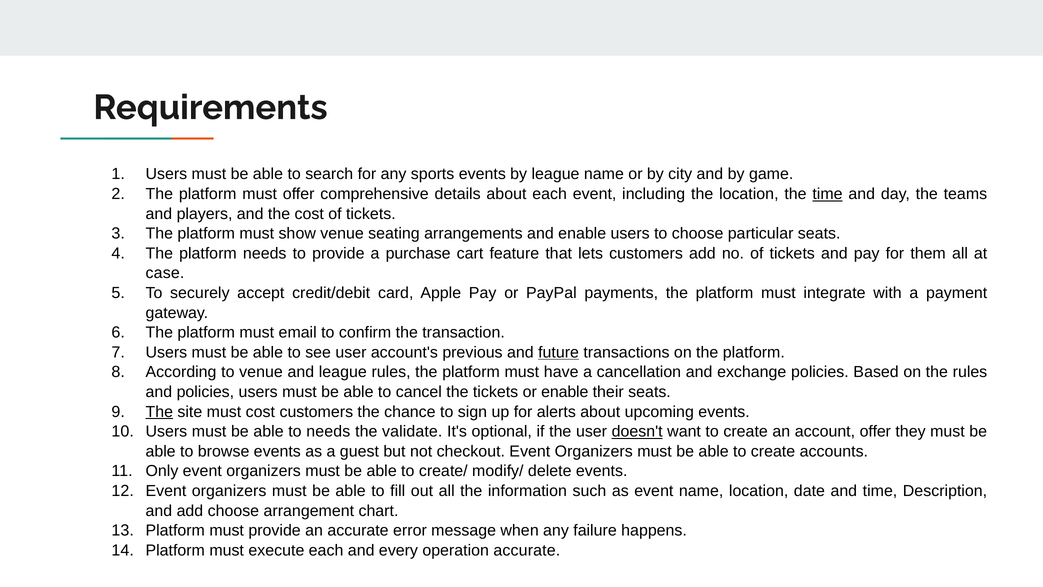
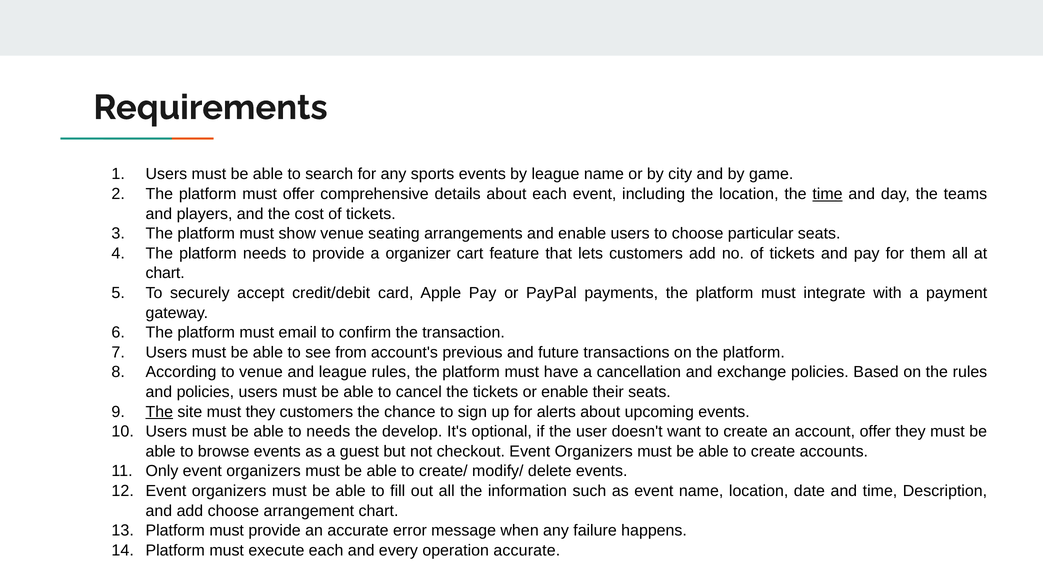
purchase: purchase -> organizer (418, 253)
case: case -> chart (165, 273)
see user: user -> from (351, 352)
future underline: present -> none (559, 352)
must cost: cost -> they (260, 412)
validate: validate -> develop (412, 431)
doesn't underline: present -> none (637, 431)
